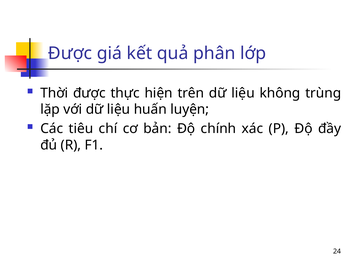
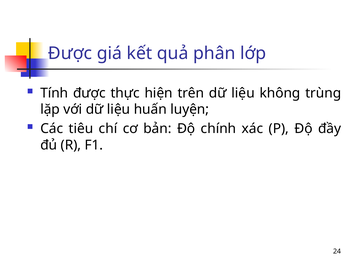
Thời: Thời -> Tính (54, 93)
